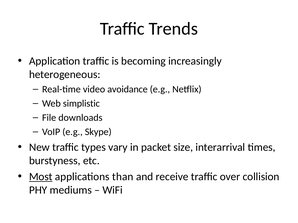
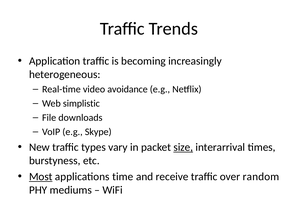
size underline: none -> present (183, 148)
than: than -> time (123, 177)
collision: collision -> random (261, 177)
